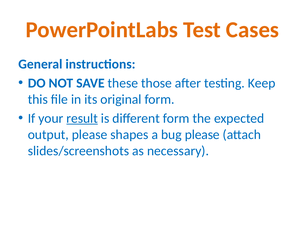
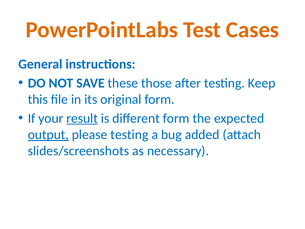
output underline: none -> present (48, 134)
please shapes: shapes -> testing (129, 134)
bug please: please -> added (202, 134)
